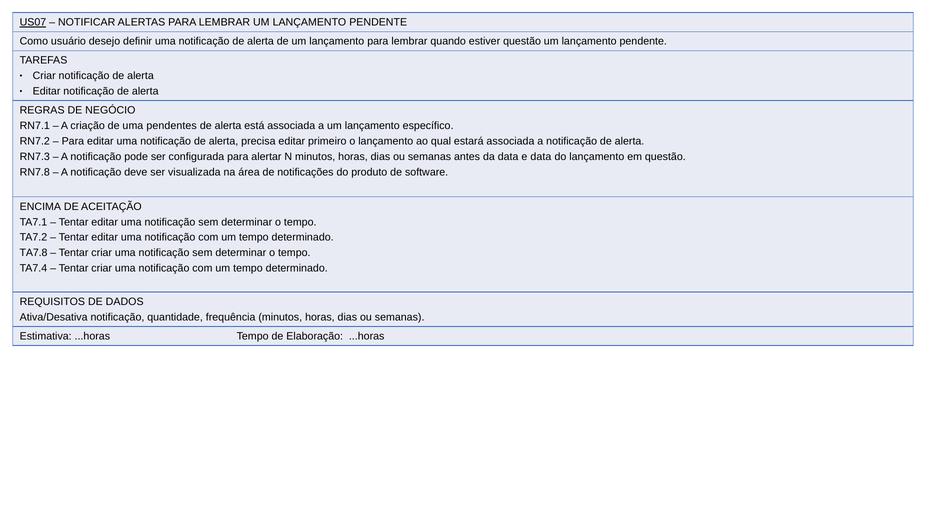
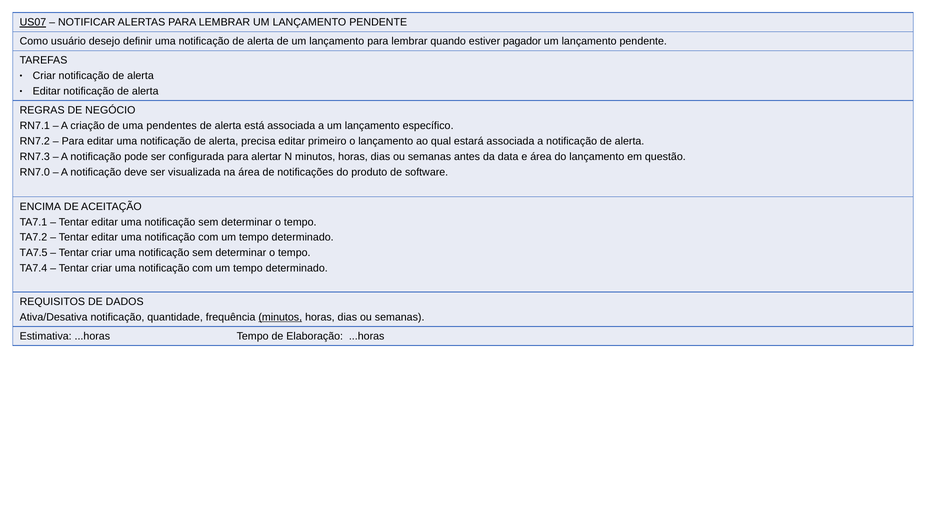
estiver questão: questão -> pagador (522, 41)
e data: data -> área (541, 157)
RN7.8: RN7.8 -> RN7.0 (35, 172)
TA7.8: TA7.8 -> TA7.5 (34, 253)
minutos underline: none -> present (280, 317)
